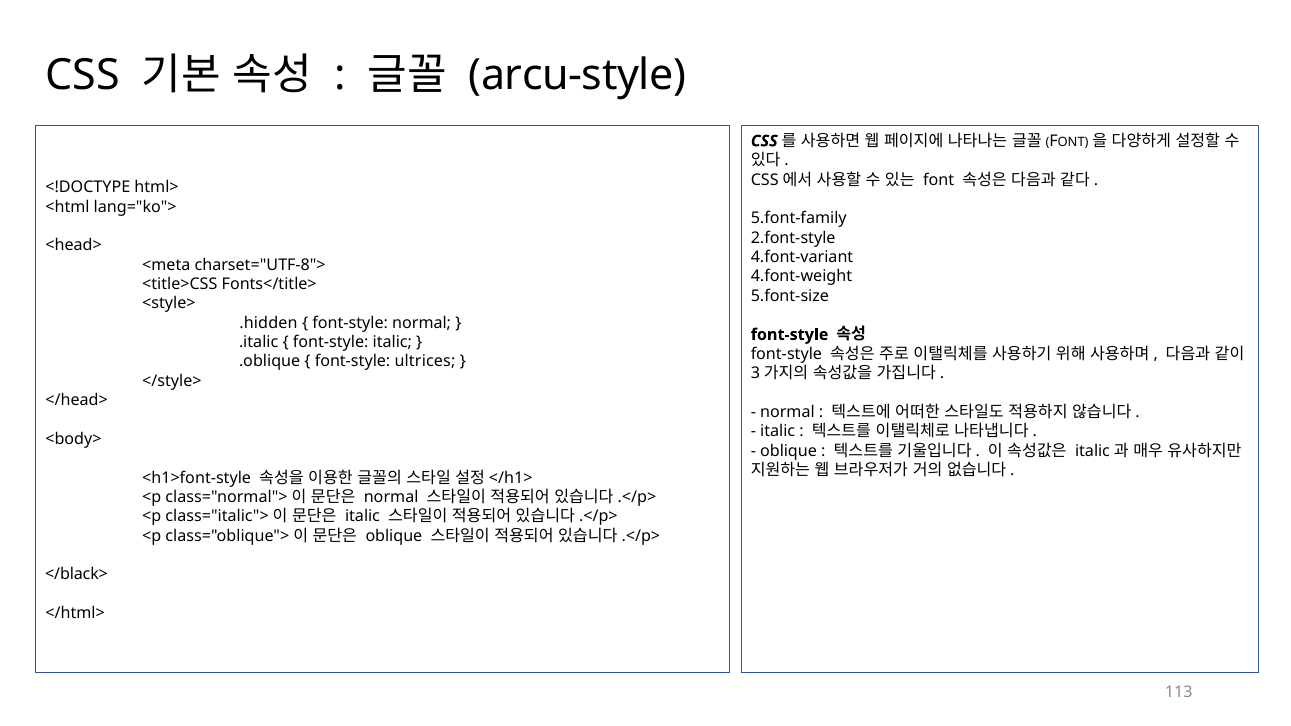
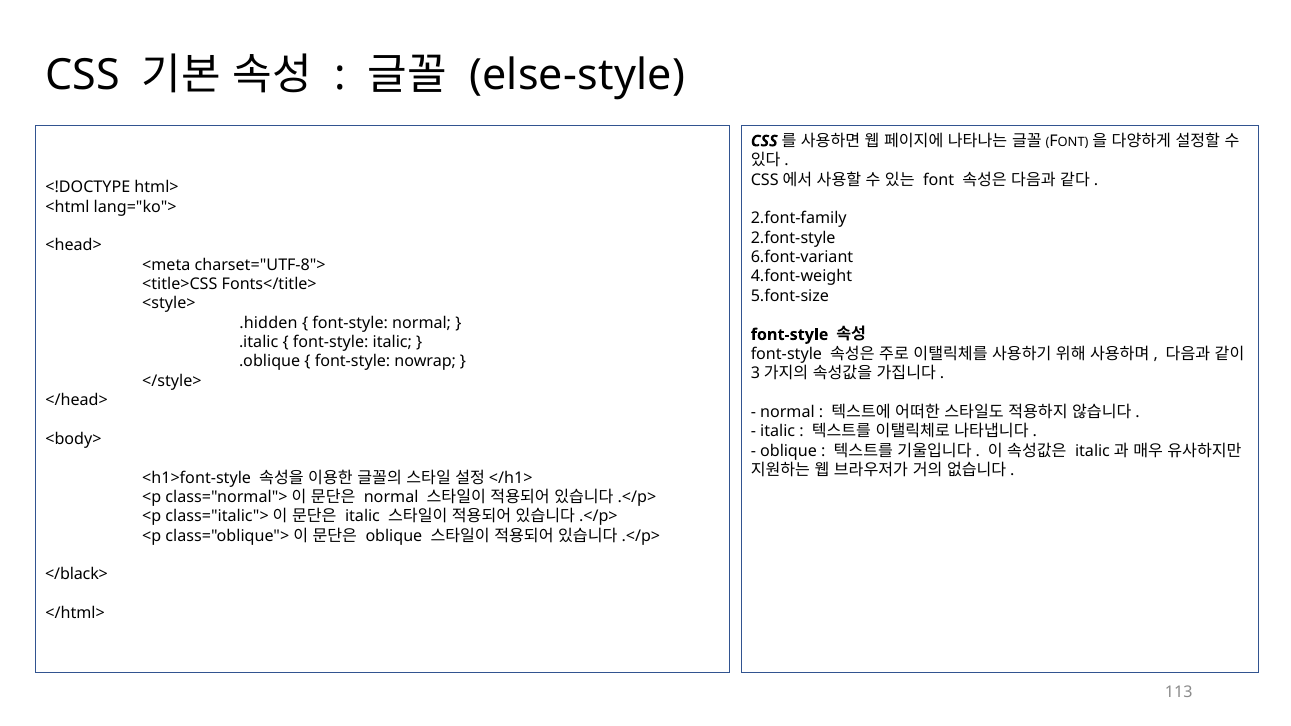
arcu-style: arcu-style -> else-style (577, 76)
5.font-family: 5.font-family -> 2.font-family (799, 219)
4.font-variant: 4.font-variant -> 6.font-variant (802, 257)
ultrices: ultrices -> nowrap (425, 362)
